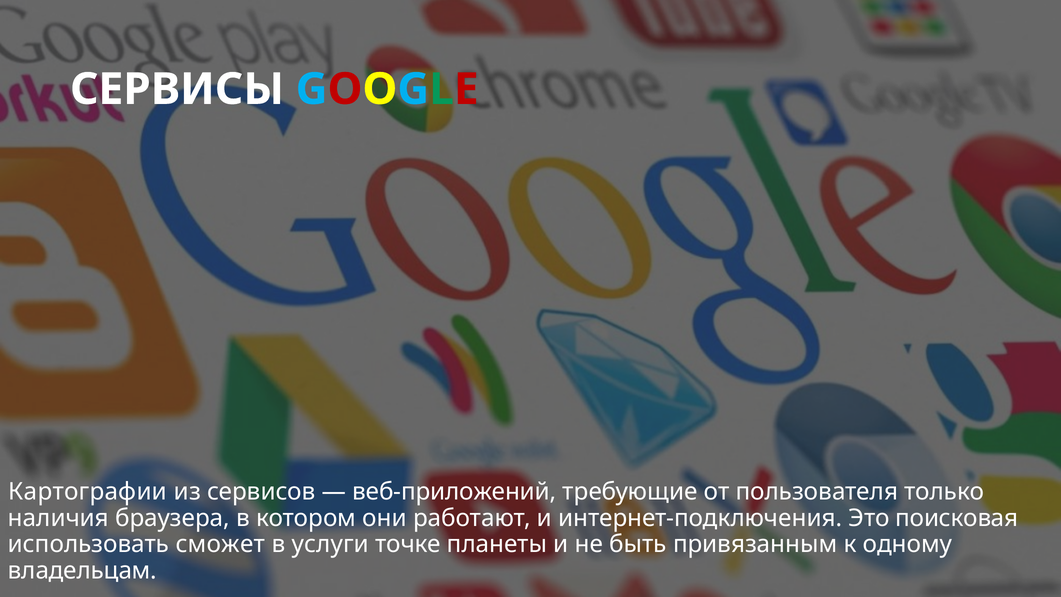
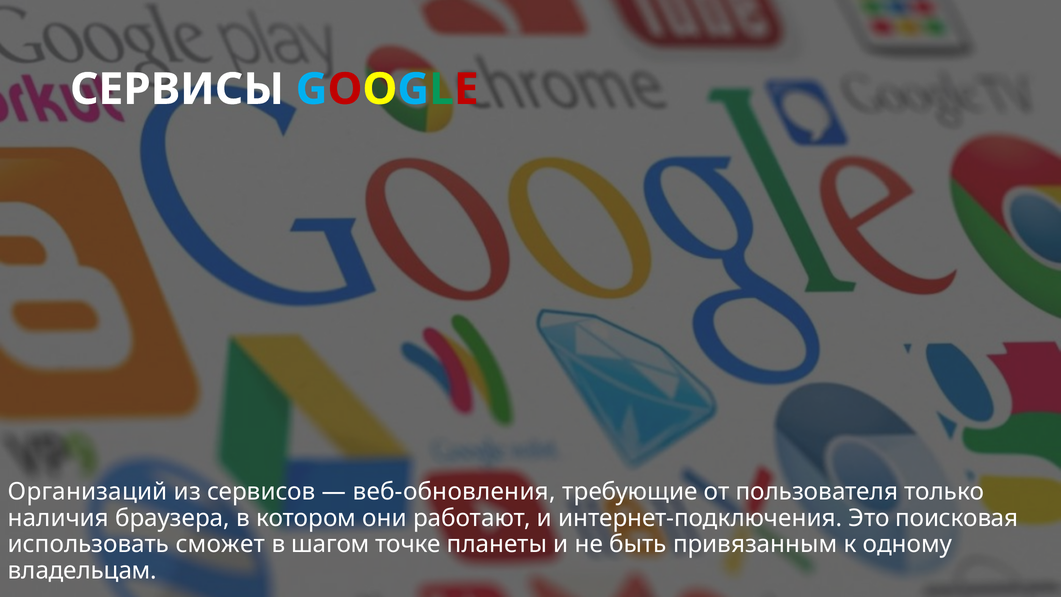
Картографии: Картографии -> Организаций (88, 492)
веб-приложений: веб-приложений -> веб-обновления (454, 492)
услуги: услуги -> шагом (330, 544)
